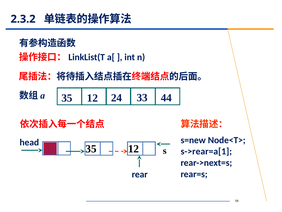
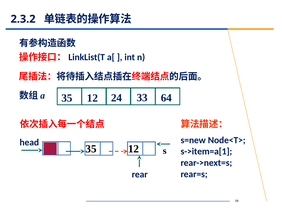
44: 44 -> 64 (166, 98)
s->rear=a[1: s->rear=a[1 -> s->item=a[1 (206, 151)
